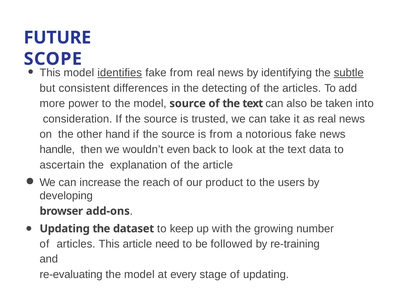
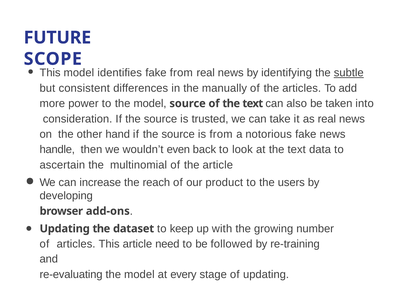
identiﬁes underline: present -> none (120, 73)
detecting: detecting -> manually (224, 88)
explanation: explanation -> multinomial (139, 164)
